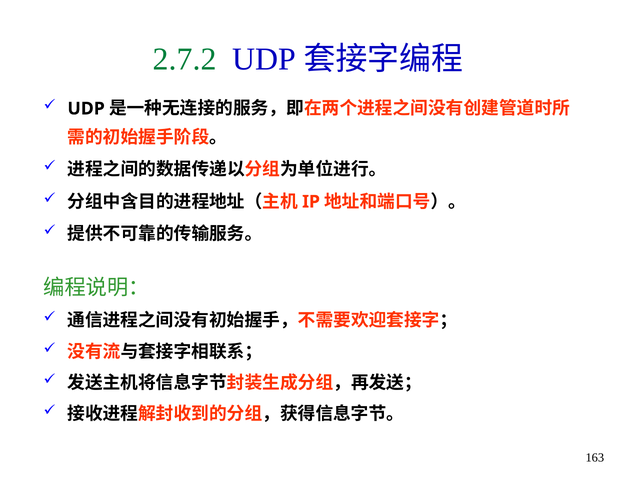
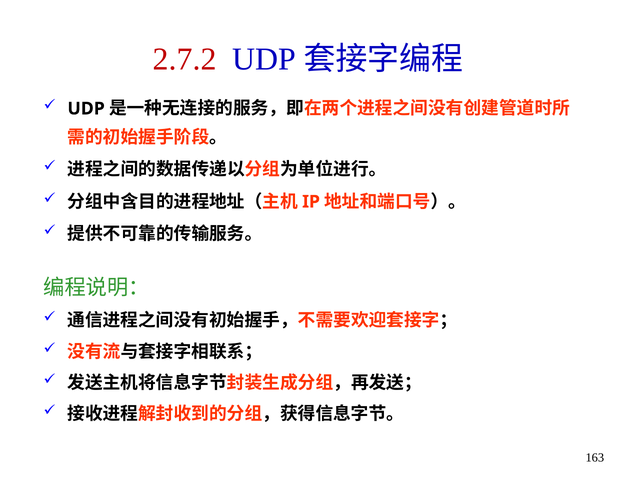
2.7.2 colour: green -> red (185, 59)
